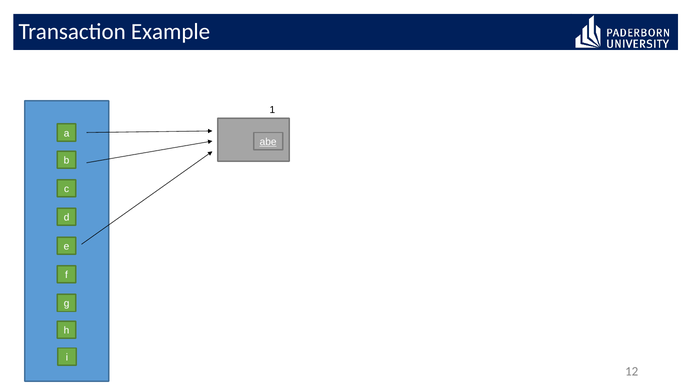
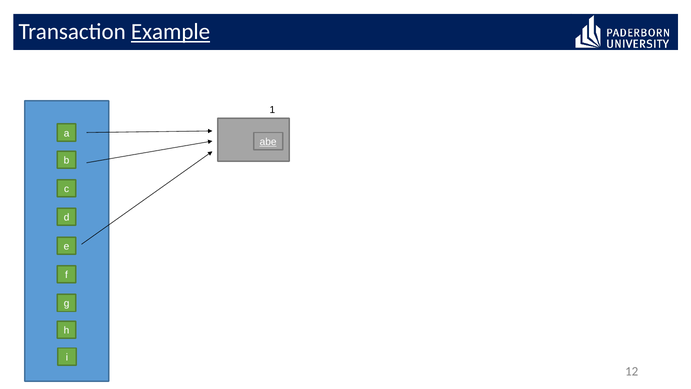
Example underline: none -> present (171, 32)
